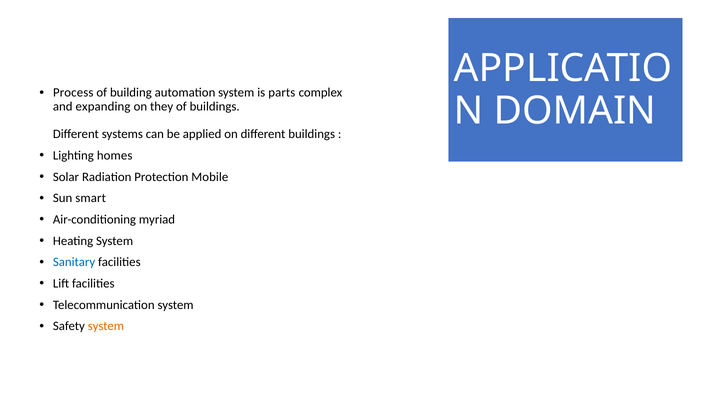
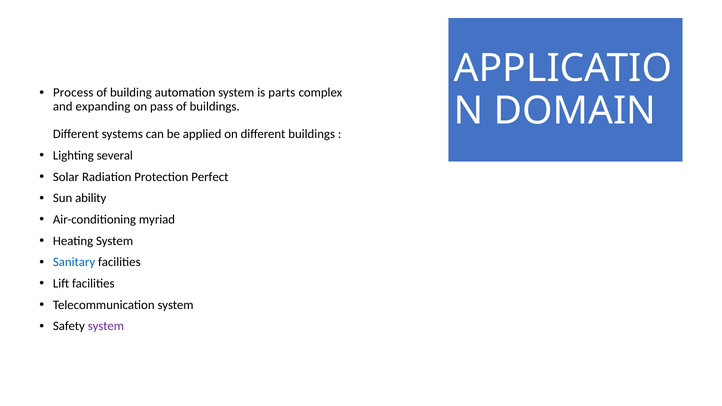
they: they -> pass (162, 107)
homes: homes -> several (115, 156)
Mobile: Mobile -> Perfect (210, 177)
smart: smart -> ability (91, 198)
system colour: orange -> purple (106, 326)
